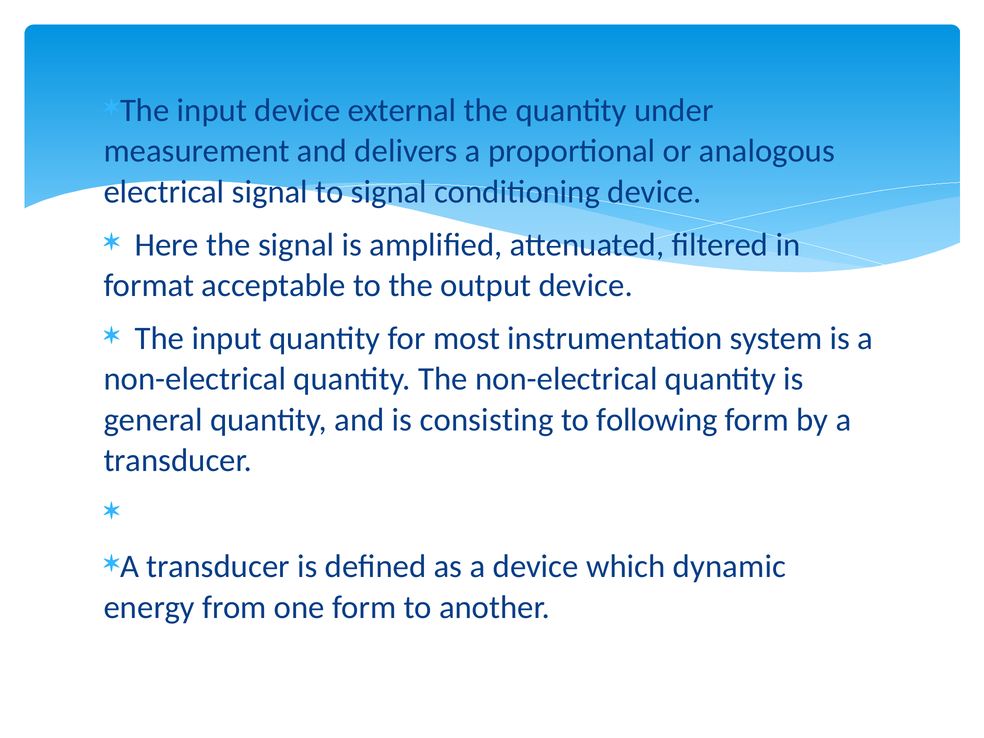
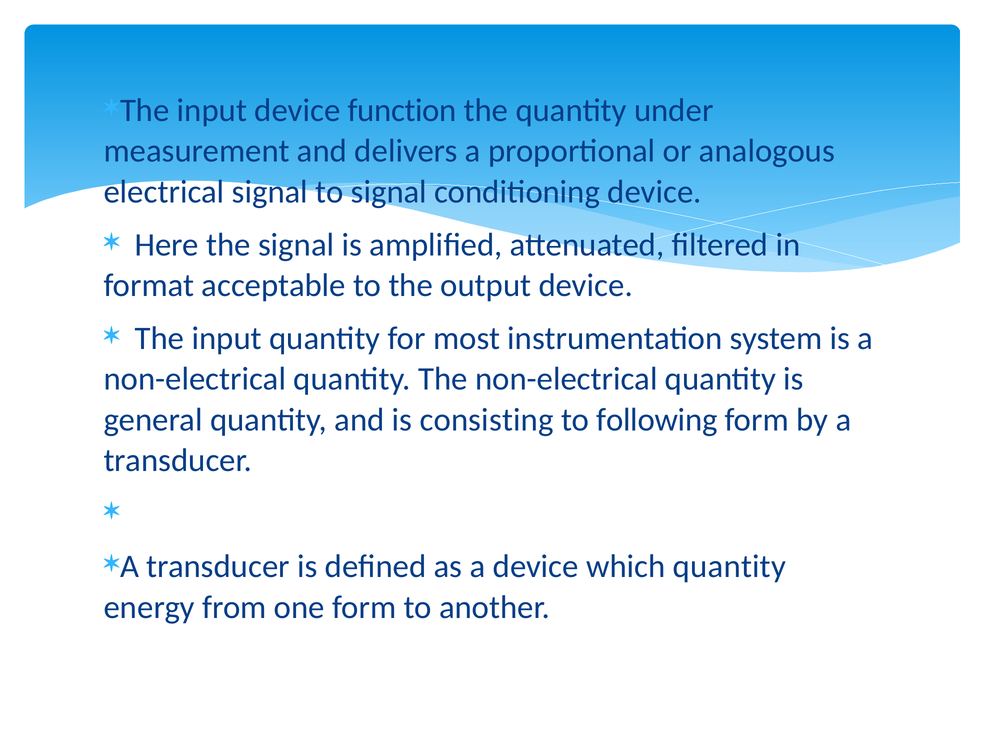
external: external -> function (402, 110)
which dynamic: dynamic -> quantity (729, 567)
